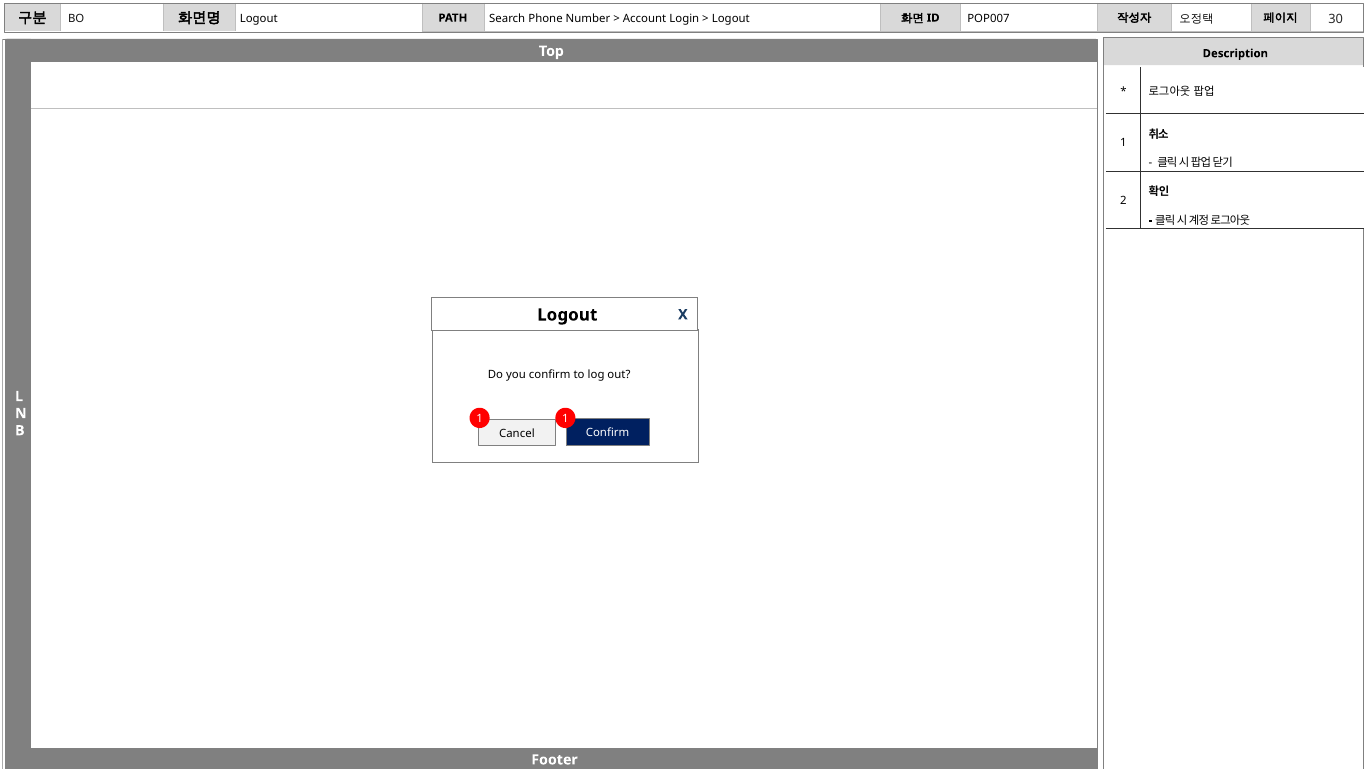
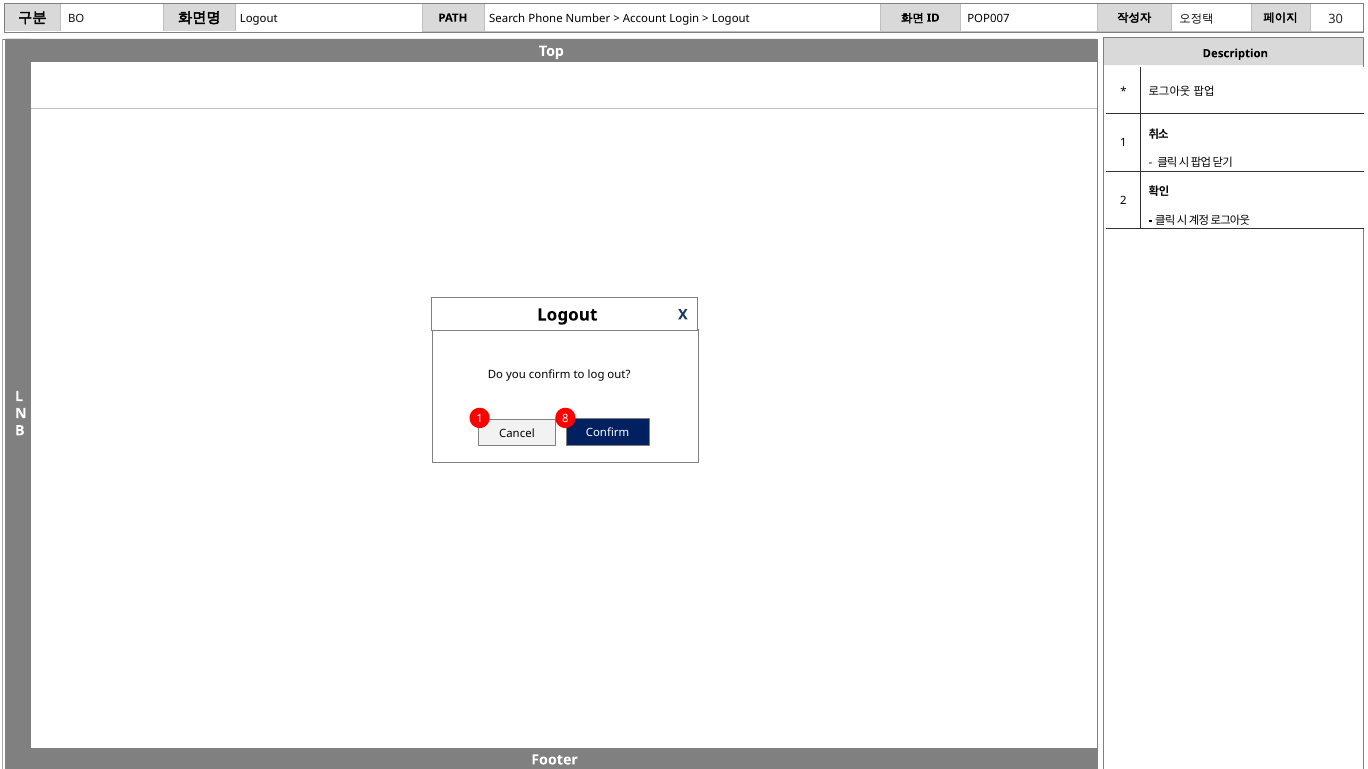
1 1: 1 -> 8 (565, 419)
